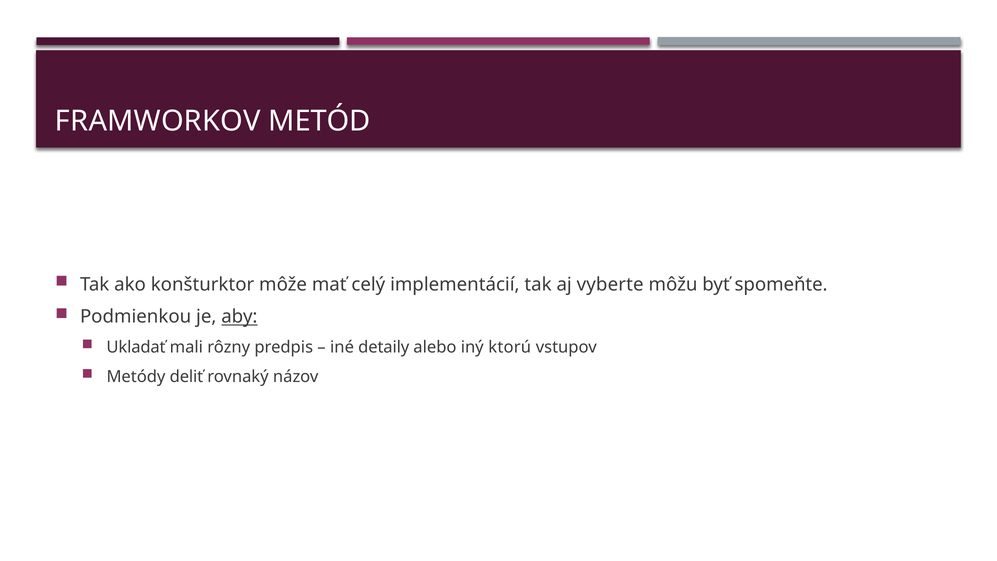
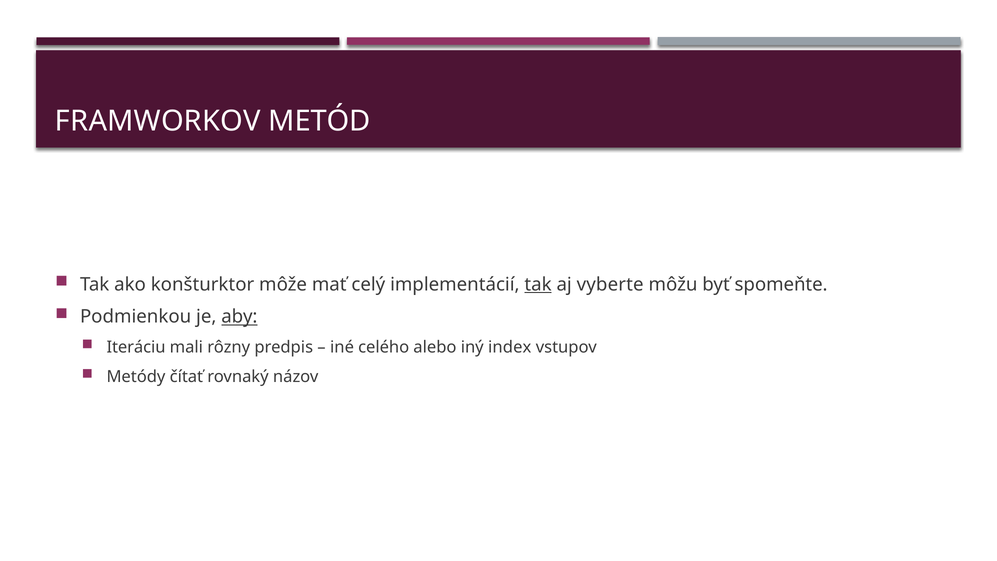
tak underline: none -> present (538, 284)
Ukladať: Ukladať -> Iteráciu (136, 347)
detaily: detaily -> celého (384, 347)
ktorú: ktorú -> index (510, 347)
deliť: deliť -> čítať (186, 377)
